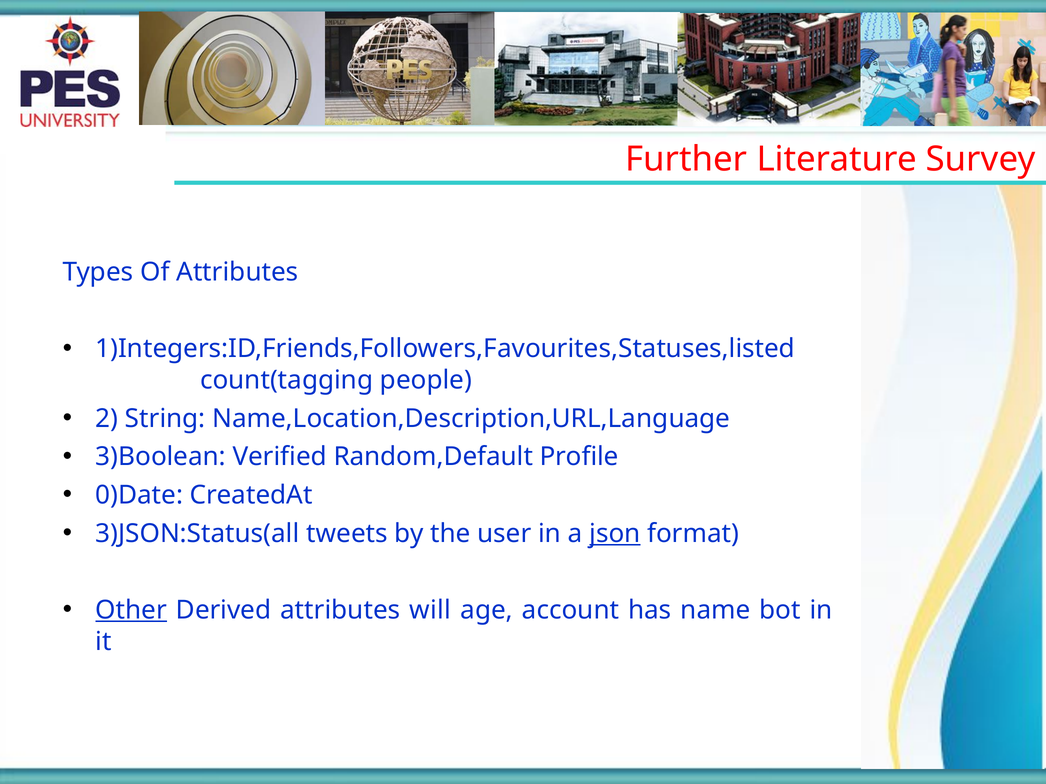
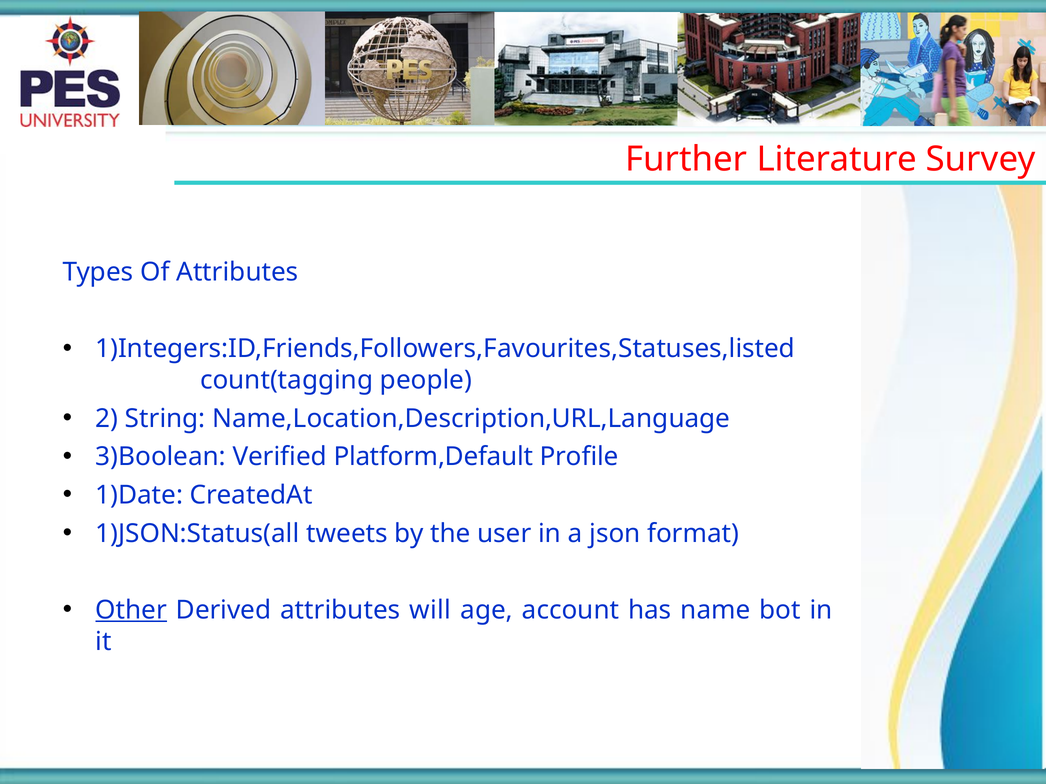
Random,Default: Random,Default -> Platform,Default (433, 457)
0)Date: 0)Date -> 1)Date (139, 495)
3)JSON:Status(all: 3)JSON:Status(all -> 1)JSON:Status(all (197, 534)
json underline: present -> none (615, 534)
